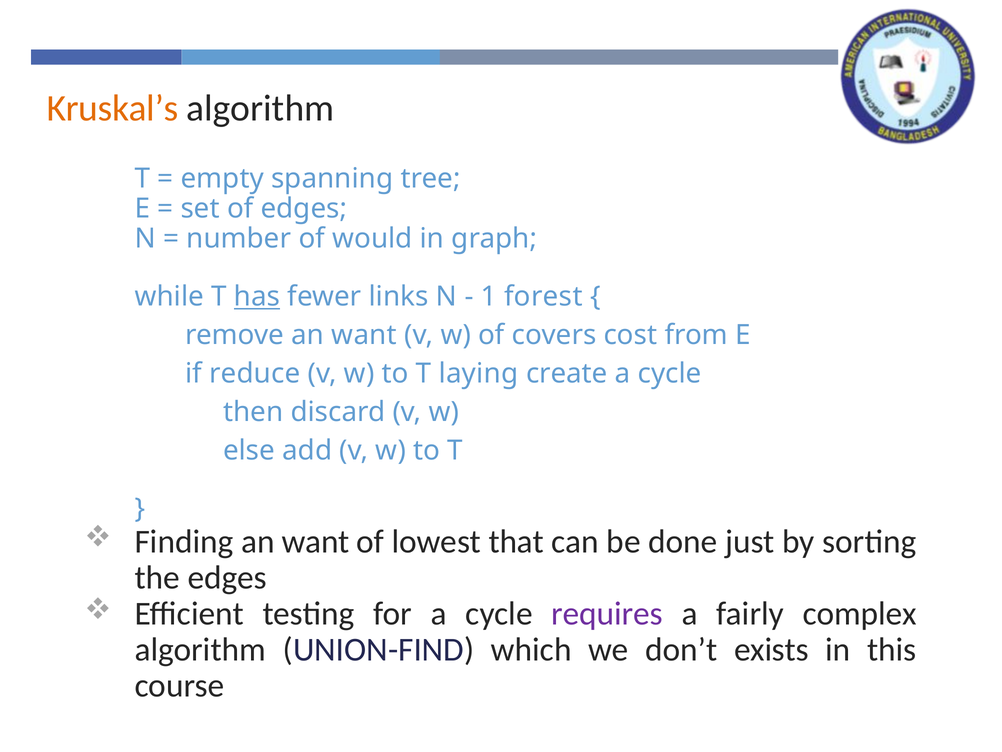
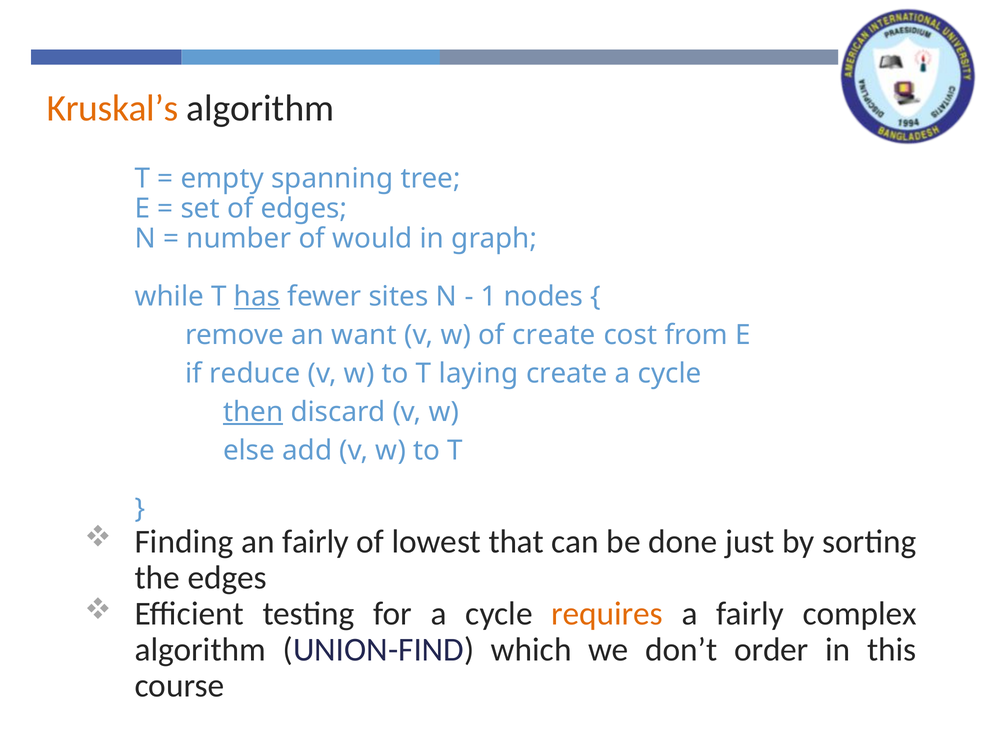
links: links -> sites (399, 296)
forest: forest -> nodes (544, 296)
of covers: covers -> create (554, 335)
then underline: none -> present (253, 412)
Finding an want: want -> fairly (316, 541)
requires colour: purple -> orange (607, 613)
exists: exists -> order (771, 649)
